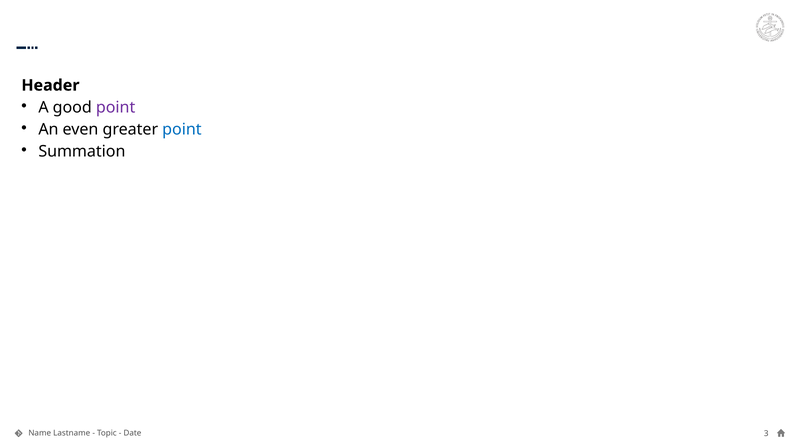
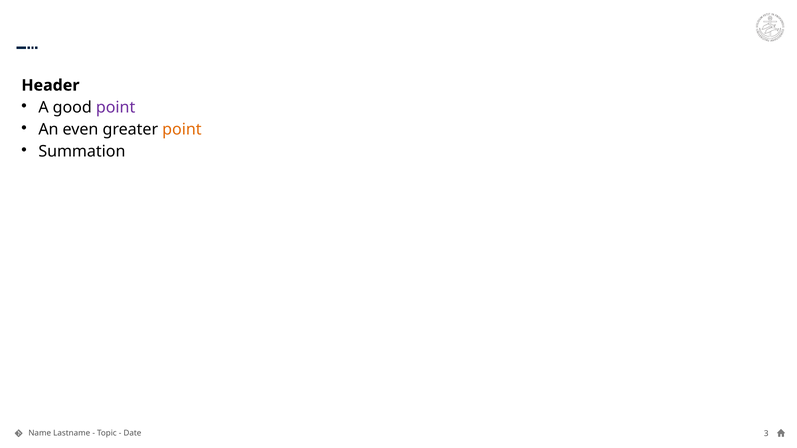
point colour: blue -> orange (182, 130)
